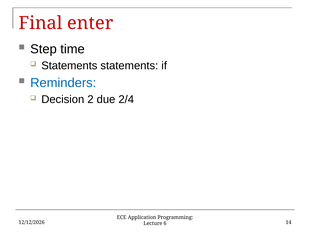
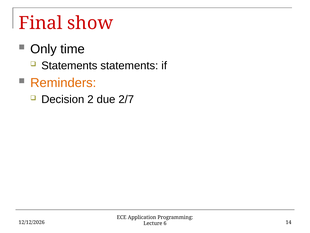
enter: enter -> show (90, 23)
Step: Step -> Only (43, 49)
Reminders colour: blue -> orange (63, 83)
2/4: 2/4 -> 2/7 (126, 99)
